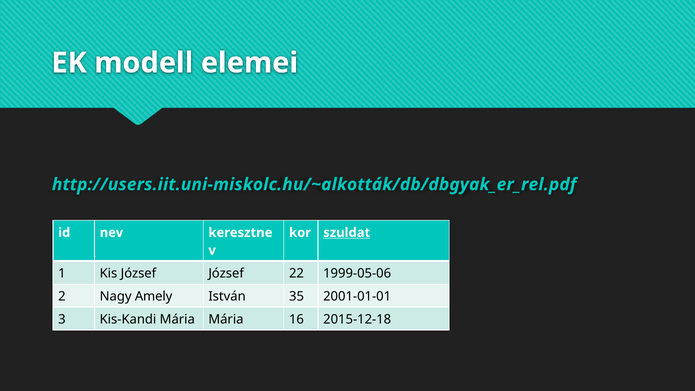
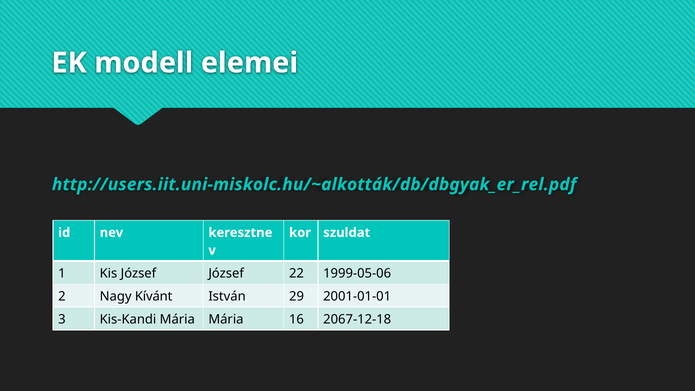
szuldat underline: present -> none (347, 233)
Amely: Amely -> Kívánt (154, 296)
35: 35 -> 29 (297, 296)
2015-12-18: 2015-12-18 -> 2067-12-18 (357, 319)
